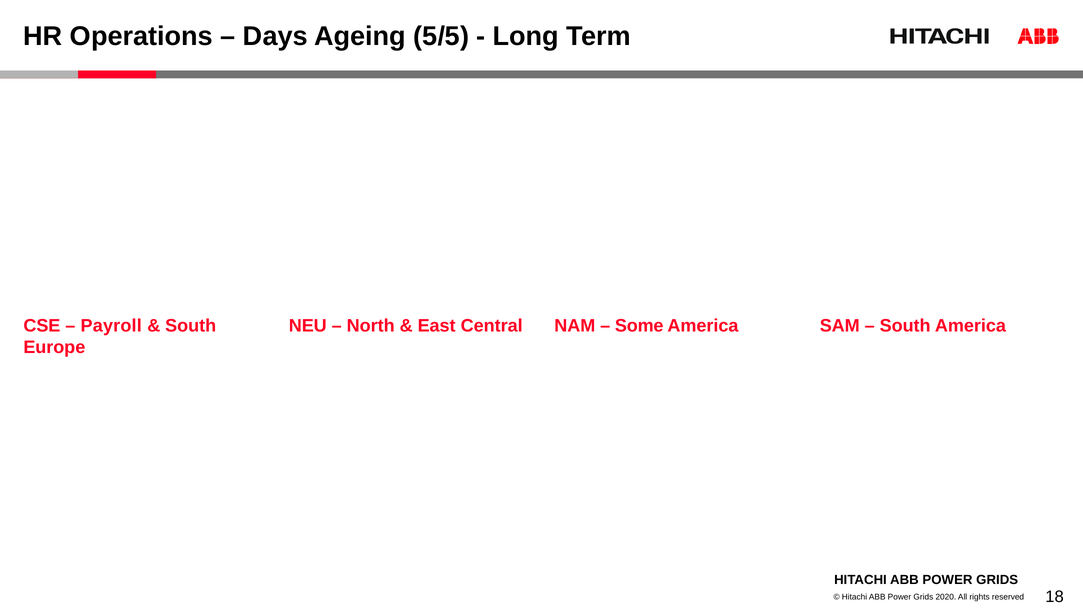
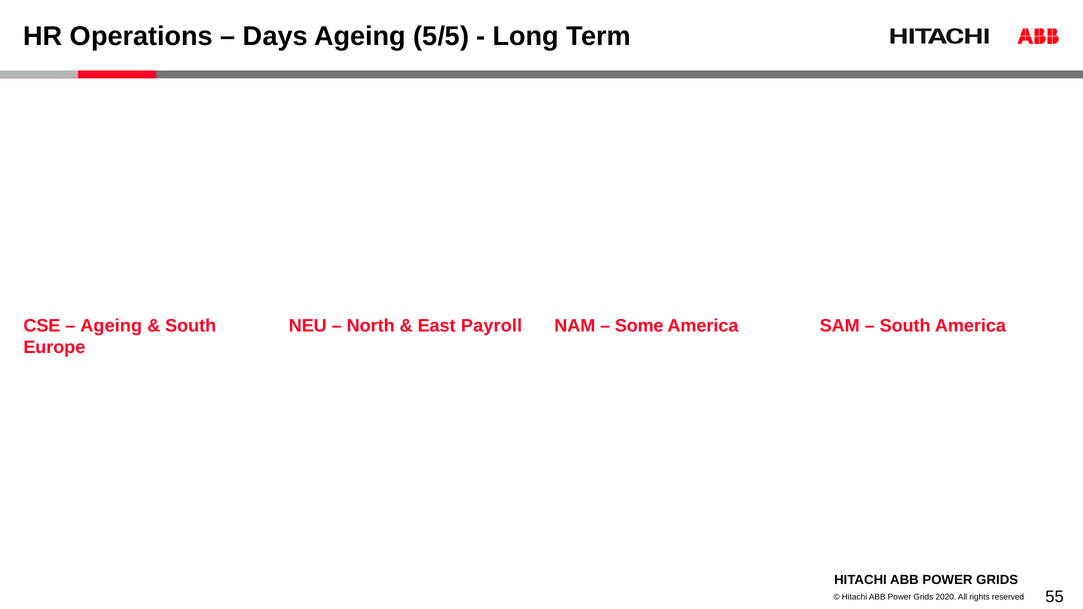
Payroll: Payroll -> Ageing (111, 326)
Central: Central -> Payroll (492, 326)
18: 18 -> 55 (1055, 597)
